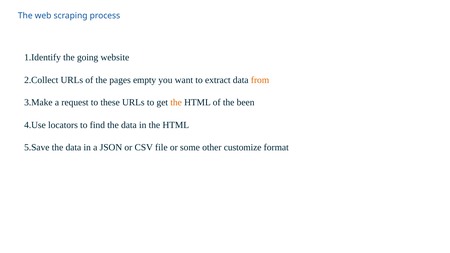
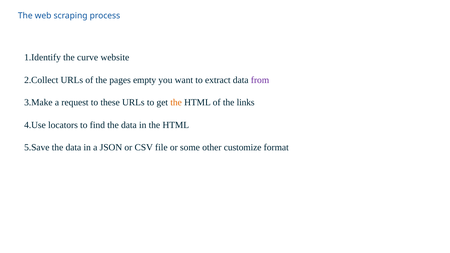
going: going -> curve (88, 58)
from colour: orange -> purple (260, 80)
been: been -> links (246, 103)
